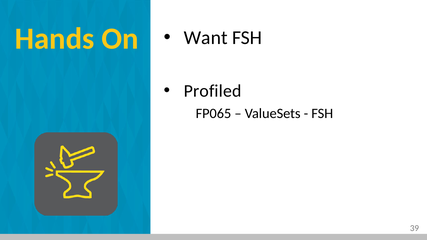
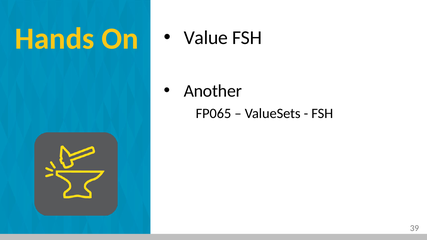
Want: Want -> Value (206, 38)
Profiled: Profiled -> Another (213, 91)
